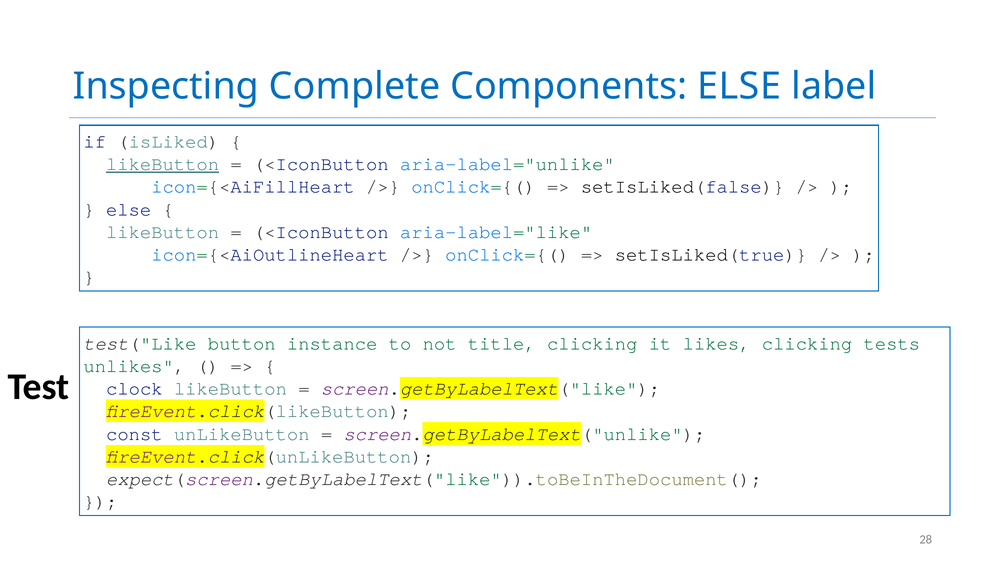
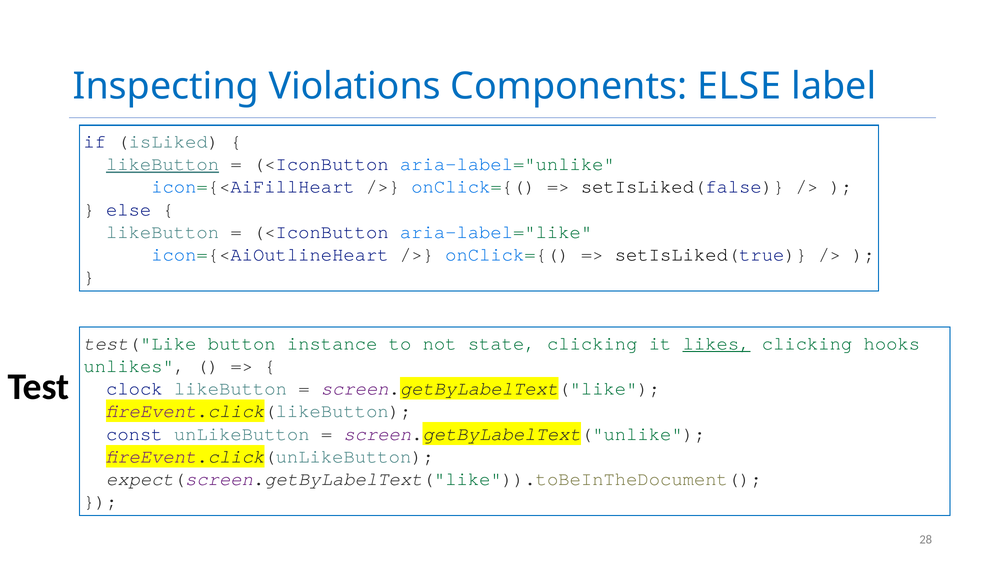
Complete: Complete -> Violations (355, 86)
title: title -> state (502, 344)
likes underline: none -> present (717, 344)
tests: tests -> hooks (892, 344)
